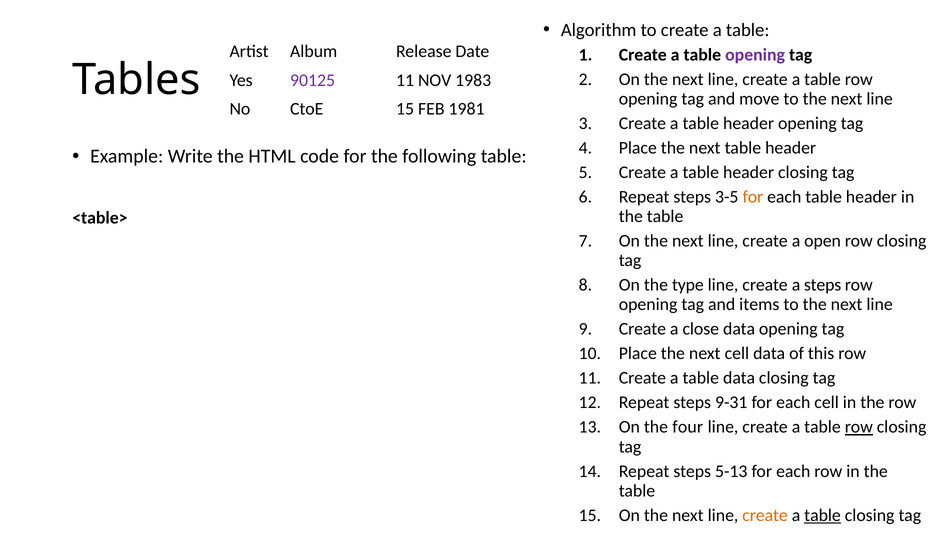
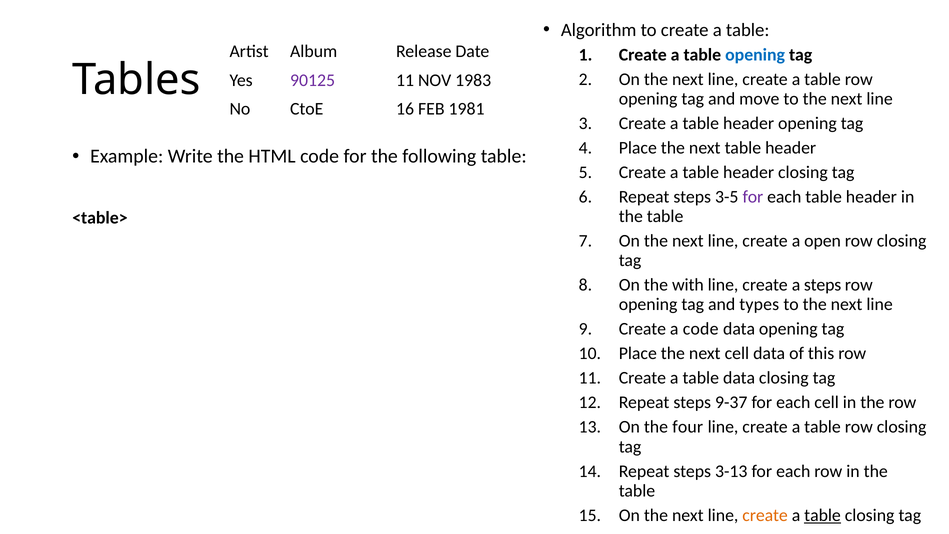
opening colour: purple -> blue (755, 55)
CtoE 15: 15 -> 16 (405, 109)
for colour: orange -> purple (753, 197)
type: type -> with (688, 285)
items: items -> types (759, 304)
a close: close -> code (701, 329)
9-31: 9-31 -> 9-37 (731, 402)
row underline: present -> none (859, 427)
5-13: 5-13 -> 3-13 (731, 471)
